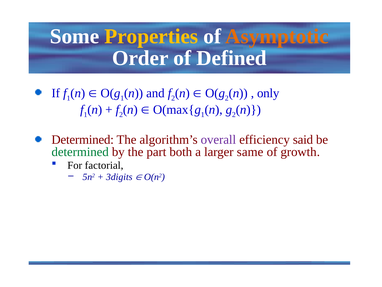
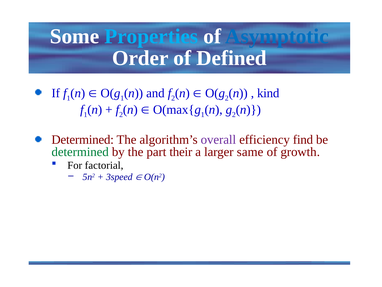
Properties colour: yellow -> light blue (151, 36)
Asymptotic colour: orange -> blue (277, 36)
only: only -> kind (268, 93)
said: said -> find (303, 139)
both: both -> their (181, 152)
3digits: 3digits -> 3speed (119, 177)
